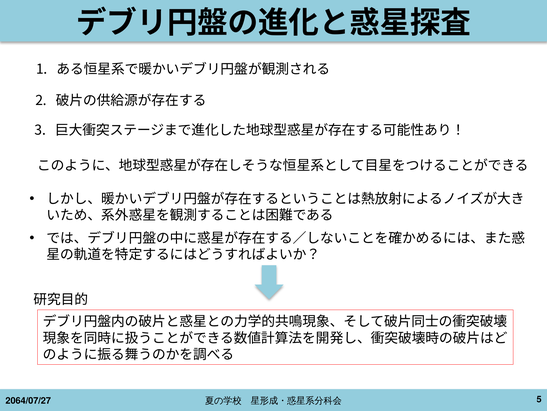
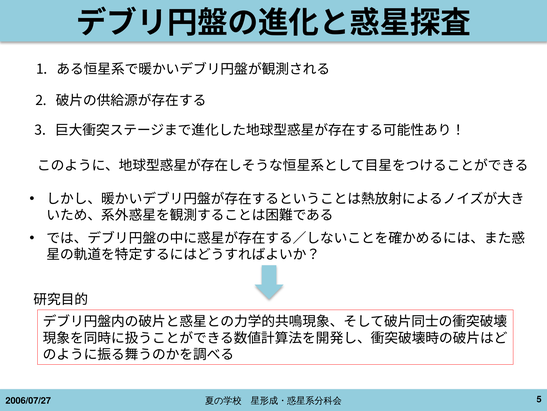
2064/07/27: 2064/07/27 -> 2006/07/27 (28, 400)
